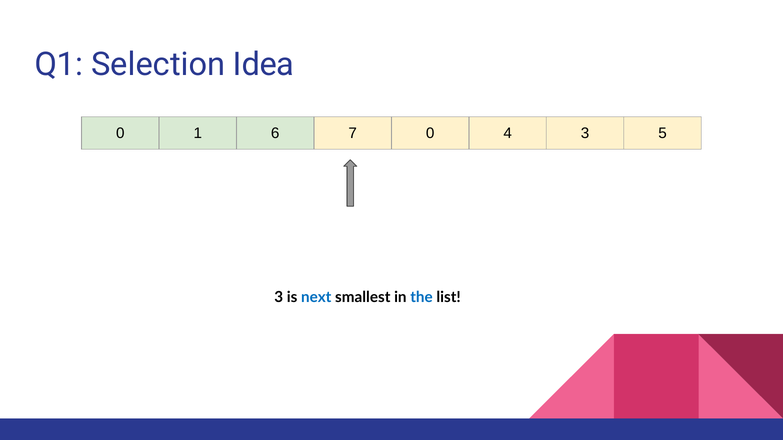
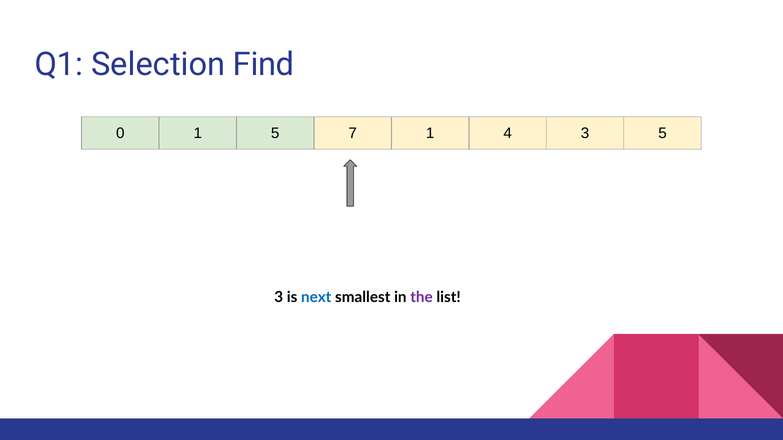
Idea: Idea -> Find (264, 65)
1 6: 6 -> 5 (275, 133)
7 0: 0 -> 1 (430, 133)
the colour: blue -> purple (421, 297)
